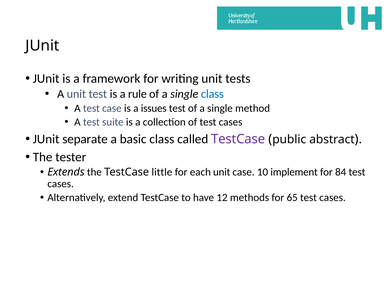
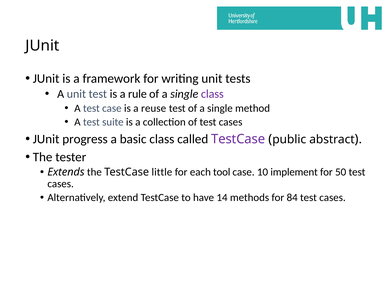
class colour: blue -> purple (212, 94)
issues: issues -> reuse (154, 108)
separate: separate -> progress (85, 139)
each unit: unit -> tool (222, 172)
84: 84 -> 50 (341, 172)
12: 12 -> 14 (222, 198)
65: 65 -> 84 (292, 198)
